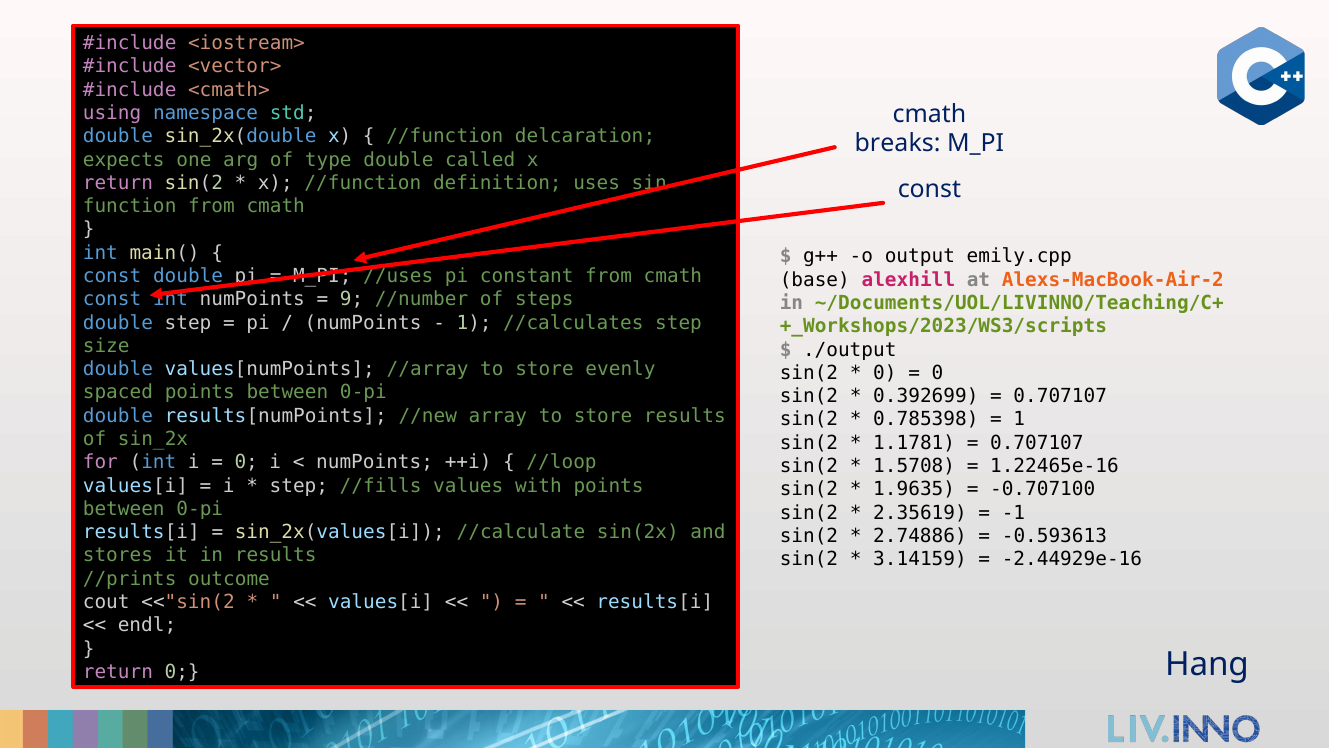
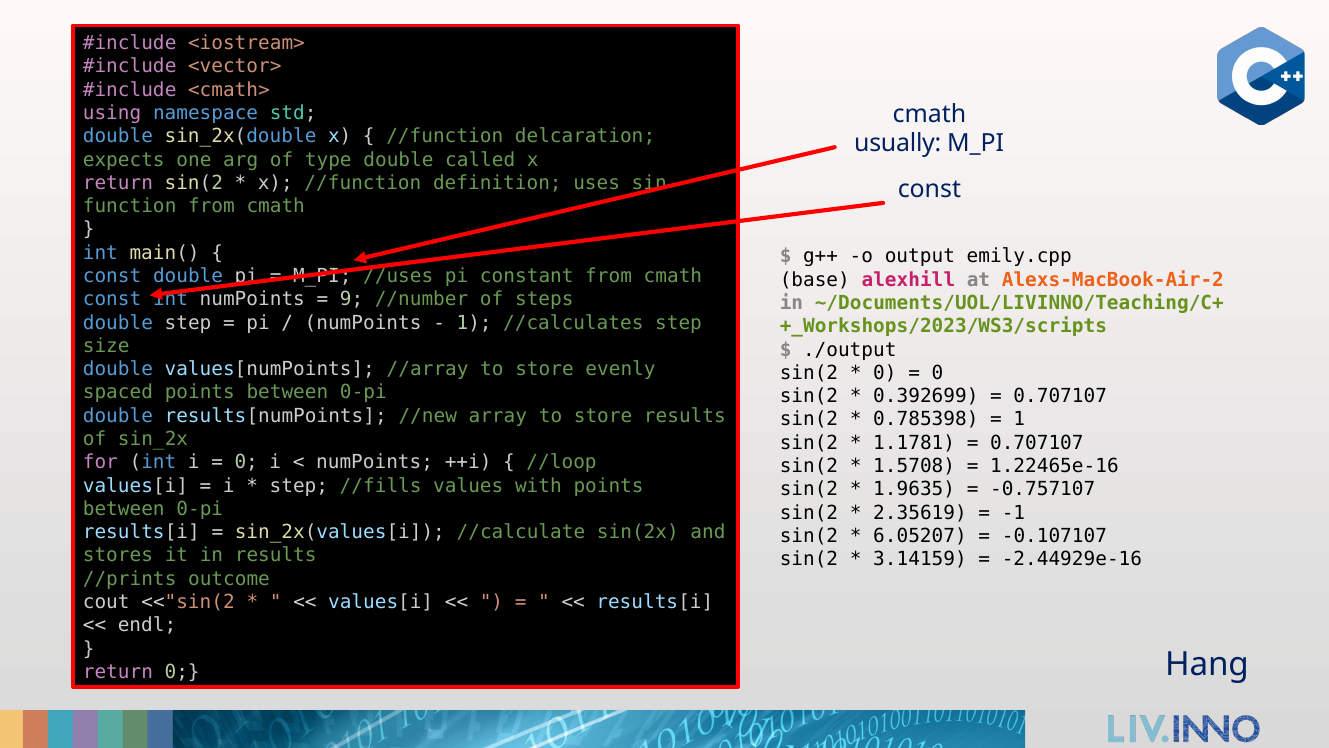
breaks: breaks -> usually (898, 144)
-0.707100: -0.707100 -> -0.757107 (1043, 489)
2.74886: 2.74886 -> 6.05207 (920, 536)
-0.593613: -0.593613 -> -0.107107 (1054, 536)
